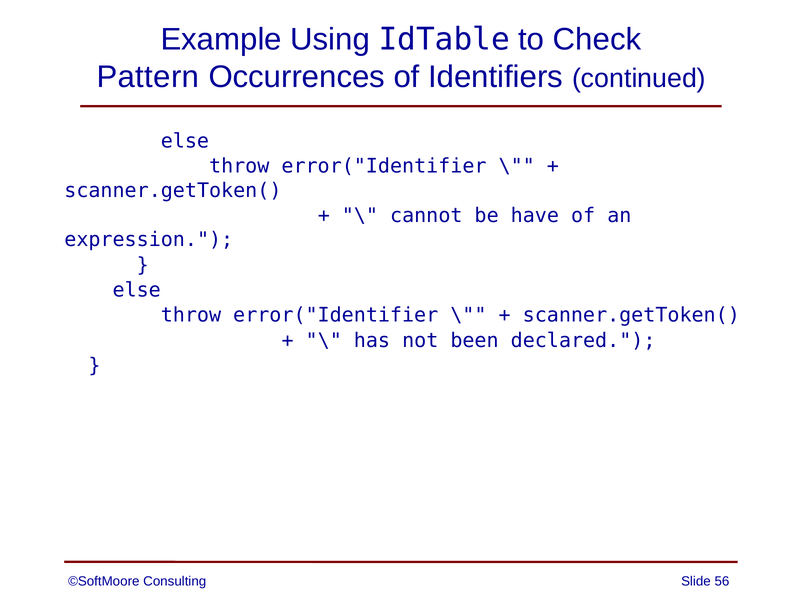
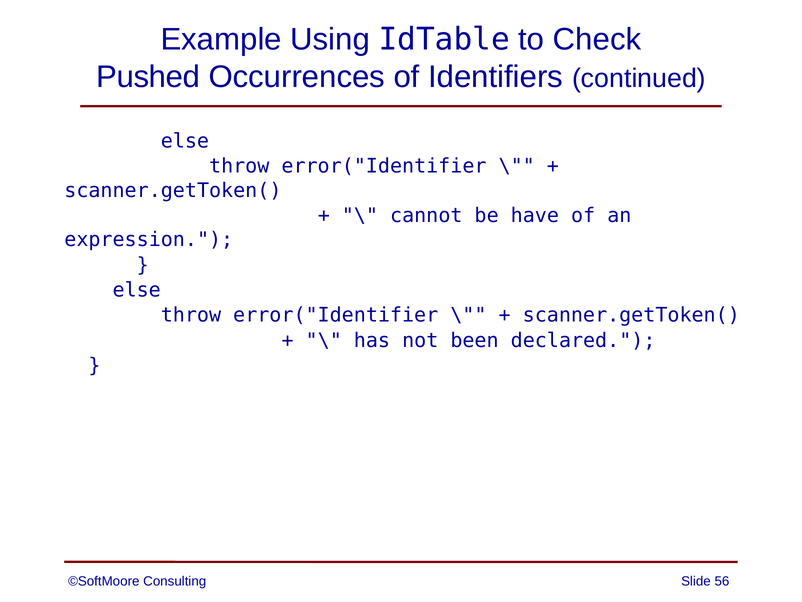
Pattern: Pattern -> Pushed (148, 77)
